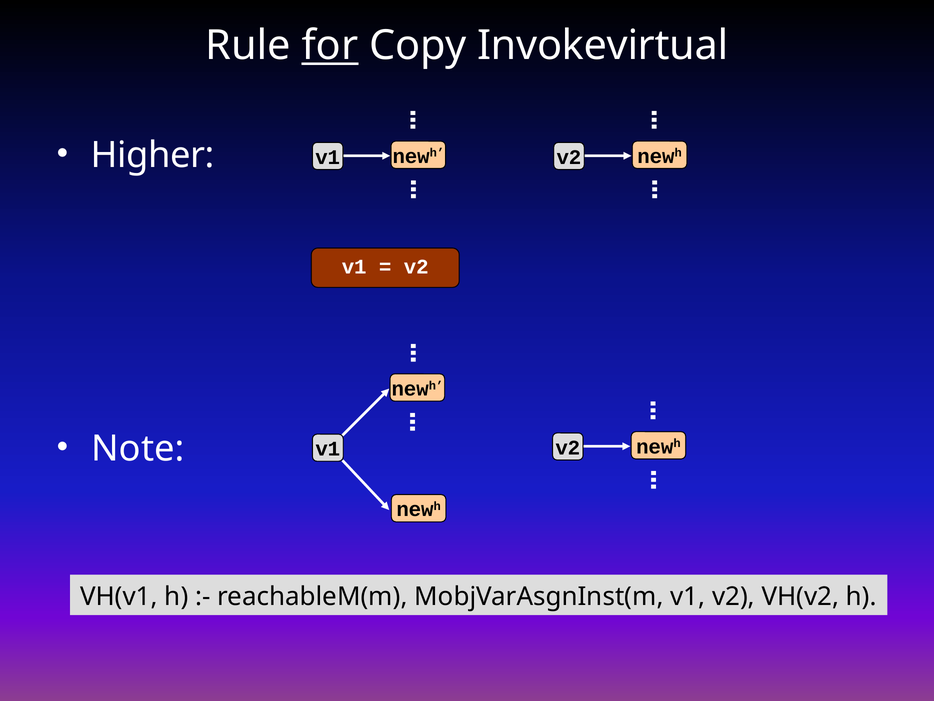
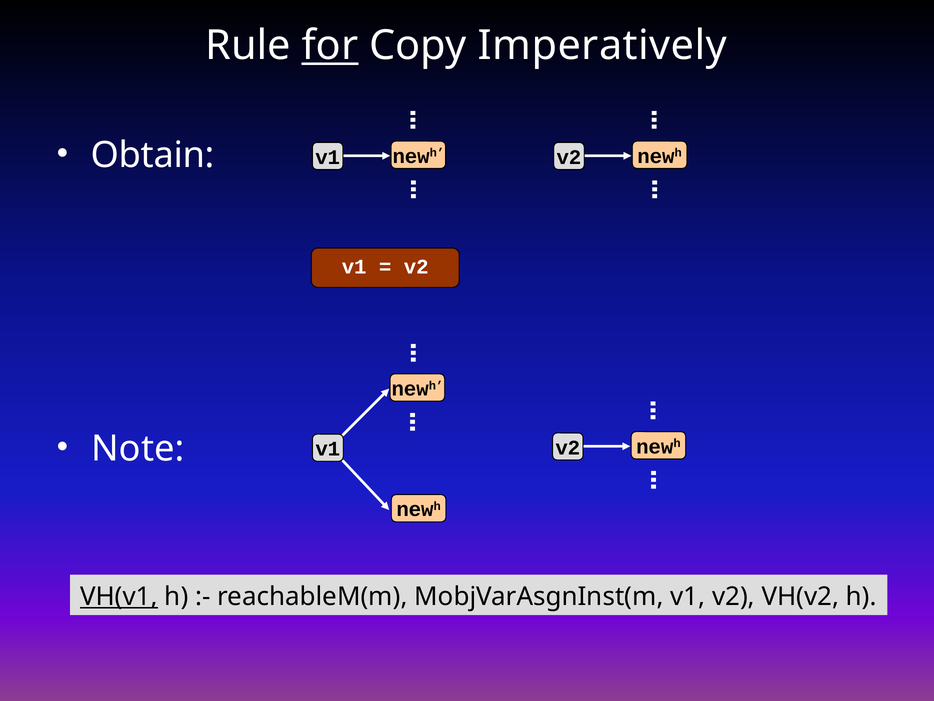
Invokevirtual: Invokevirtual -> Imperatively (602, 46)
Higher: Higher -> Obtain (153, 155)
VH(v1 underline: none -> present (119, 596)
